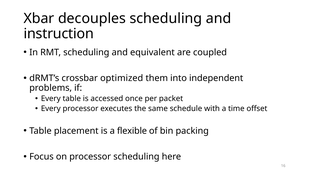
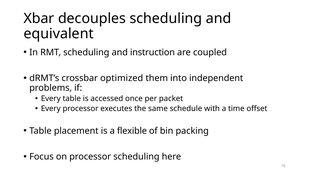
instruction: instruction -> equivalent (59, 34)
equivalent: equivalent -> instruction (153, 52)
